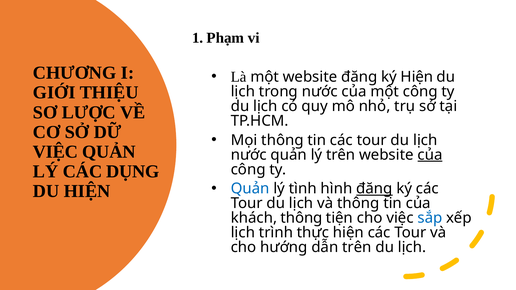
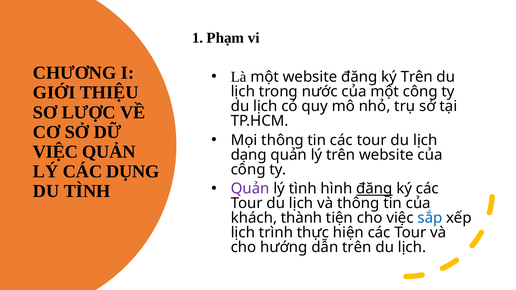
ký Hiện: Hiện -> Trên (417, 77)
nước: nước -> dạng (249, 155)
của underline: present -> none (430, 155)
Quản colour: blue -> purple (250, 189)
DU HIỆN: HIỆN -> TÌNH (87, 191)
khách thông: thông -> thành (302, 218)
